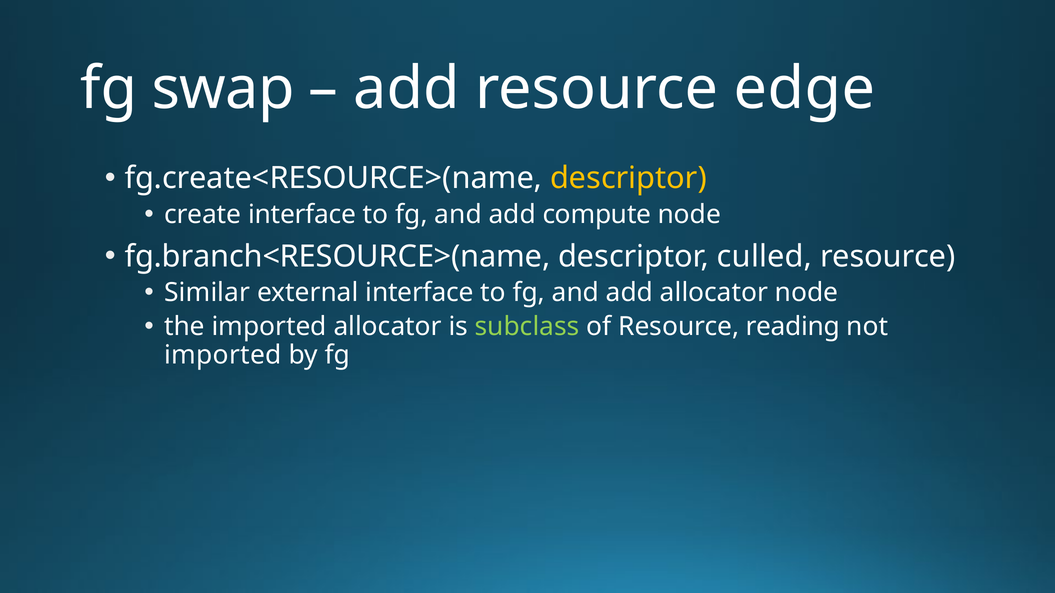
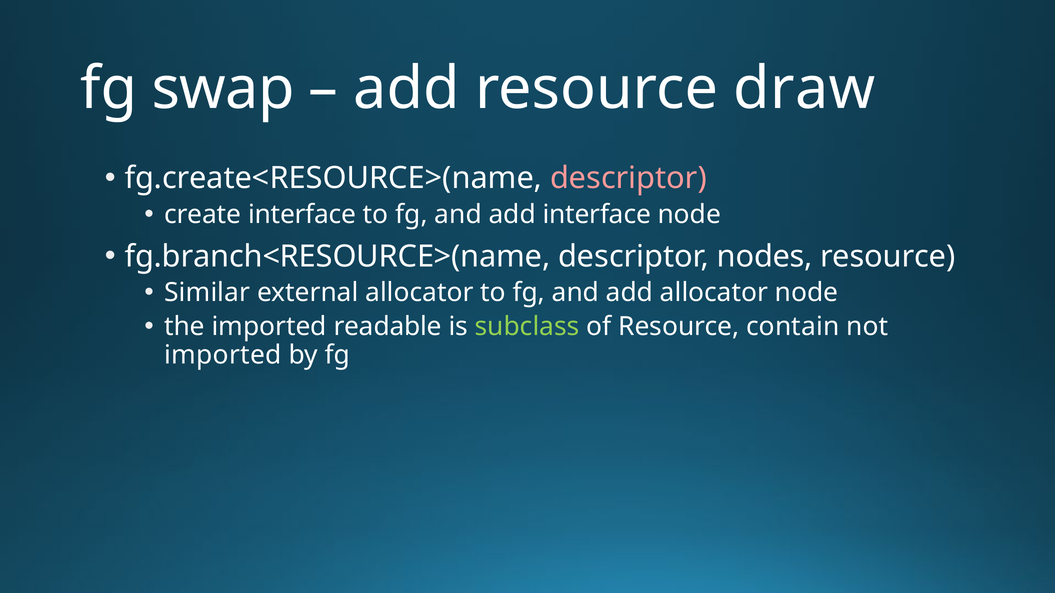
edge: edge -> draw (804, 89)
descriptor colour: yellow -> pink (628, 178)
add compute: compute -> interface (597, 215)
culled: culled -> nodes (765, 257)
external interface: interface -> allocator (419, 293)
imported allocator: allocator -> readable (388, 327)
reading: reading -> contain (793, 327)
